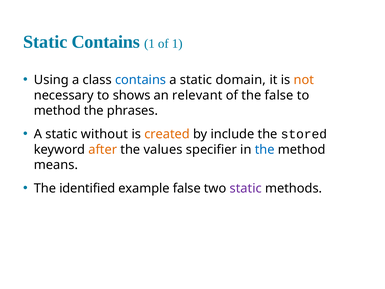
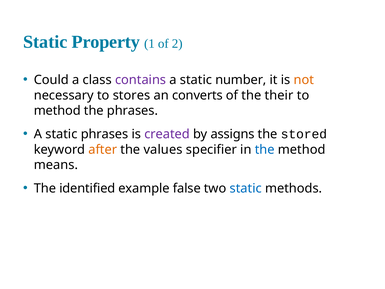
Static Contains: Contains -> Property (106, 42)
of 1: 1 -> 2 (177, 44)
Using: Using -> Could (51, 80)
contains colour: blue -> purple (141, 80)
domain: domain -> number (241, 80)
shows: shows -> stores (132, 95)
relevant: relevant -> converts (197, 95)
the false: false -> their (279, 95)
static without: without -> phrases (105, 134)
created colour: orange -> purple (167, 134)
include: include -> assigns (233, 134)
static colour: purple -> blue (246, 188)
